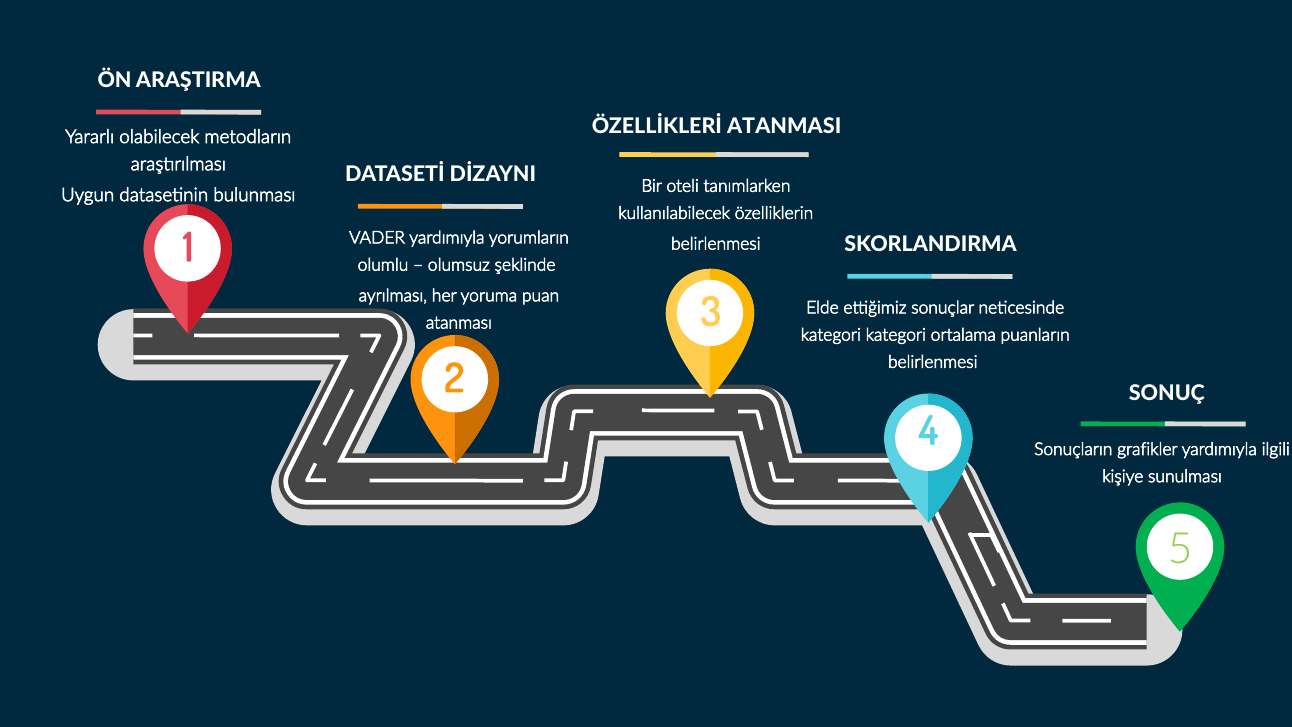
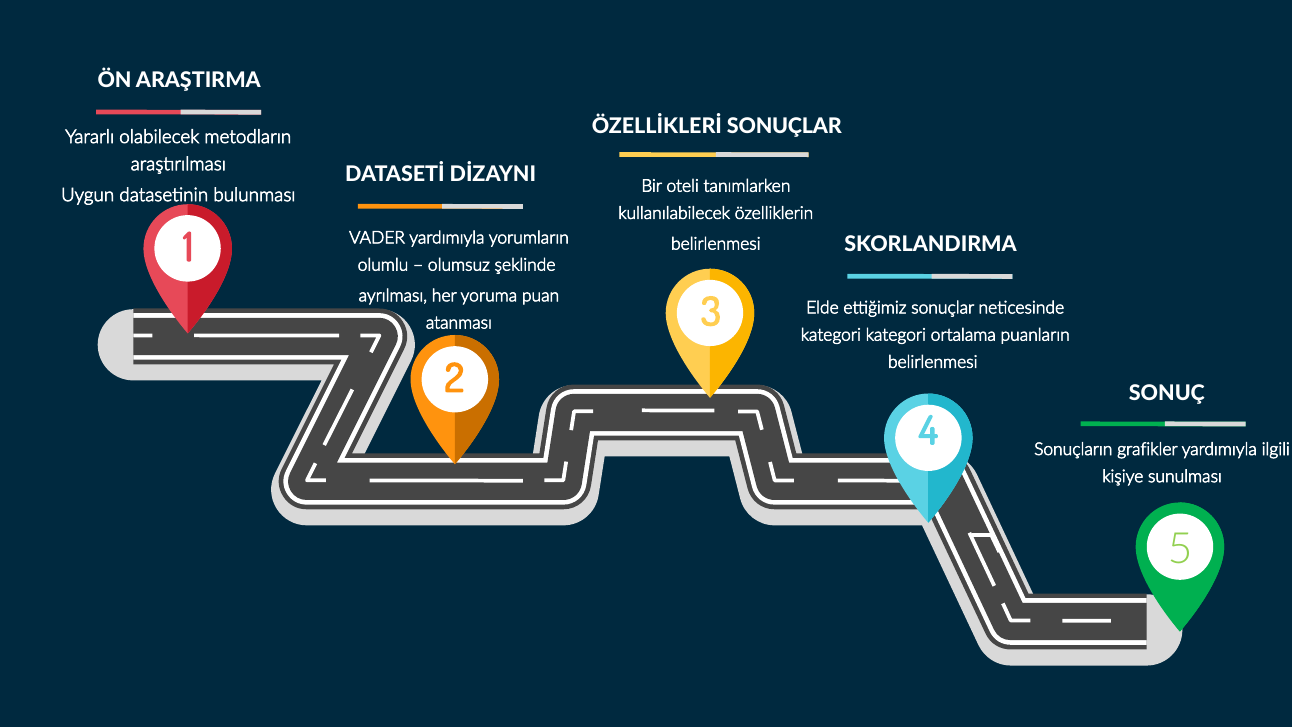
ÖZELLİKLERİ ATANMASI: ATANMASI -> SONUÇLAR (784, 127)
